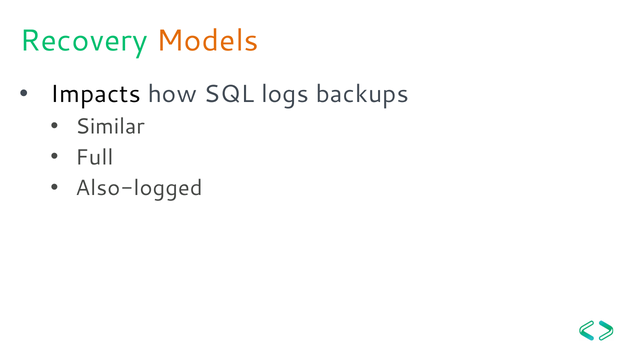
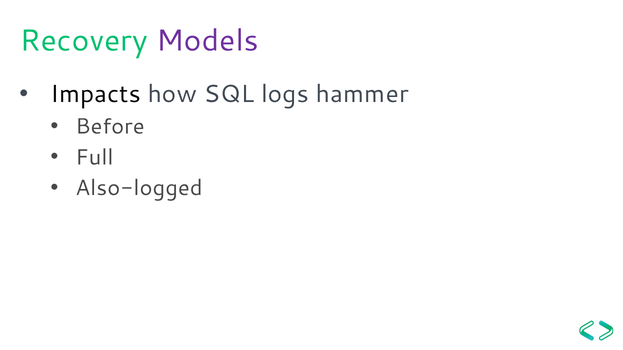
Models colour: orange -> purple (208, 41)
backups: backups -> hammer (362, 94)
Similar: Similar -> Before (110, 127)
